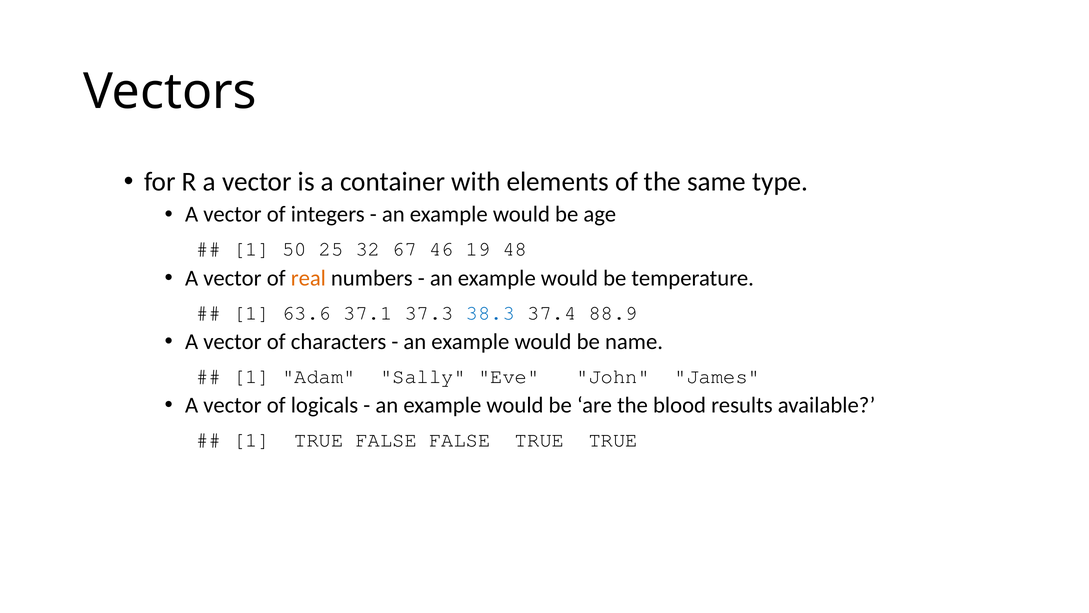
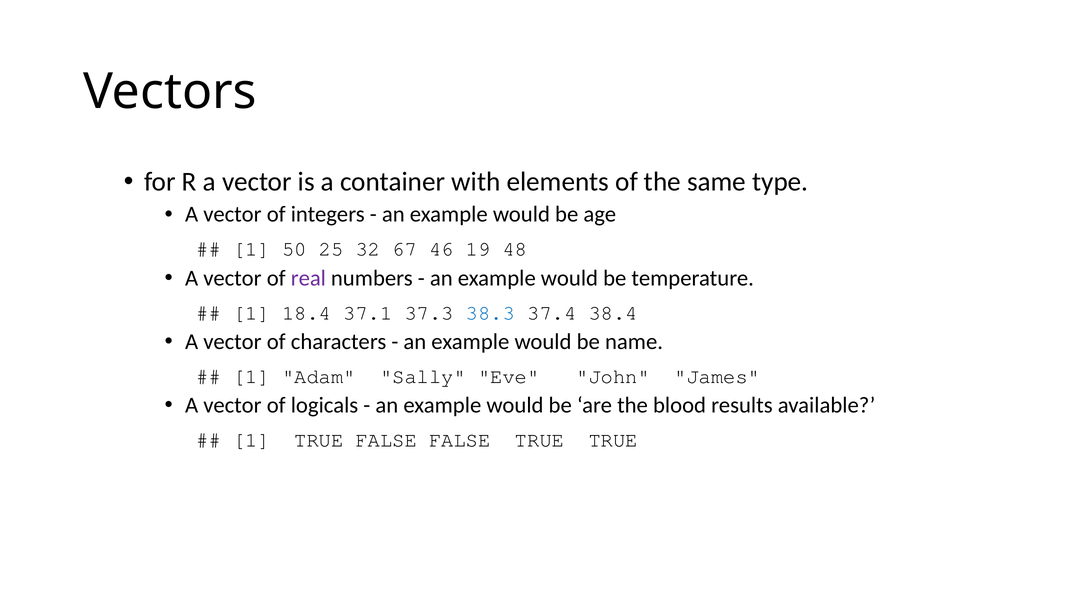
real colour: orange -> purple (308, 278)
63.6: 63.6 -> 18.4 (307, 313)
88.9: 88.9 -> 38.4 (613, 313)
